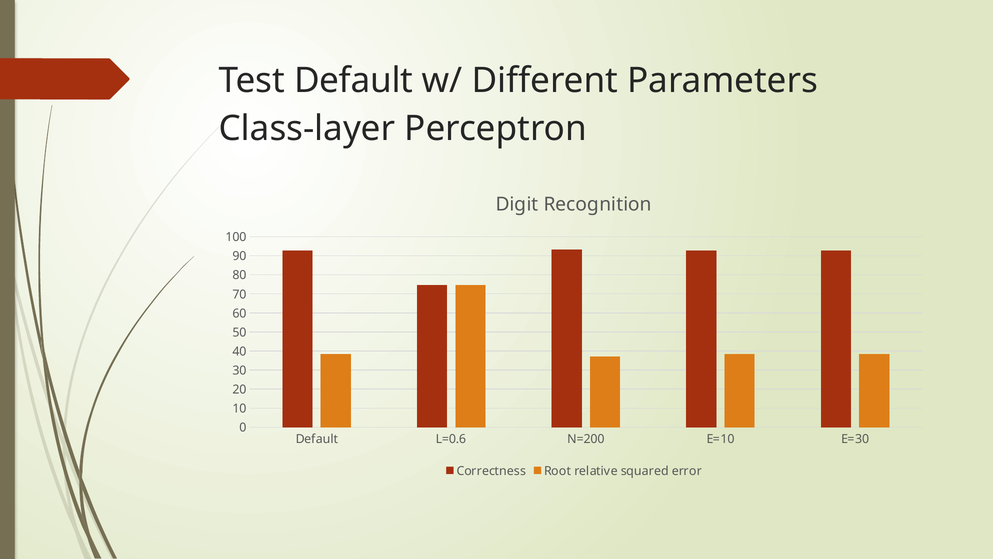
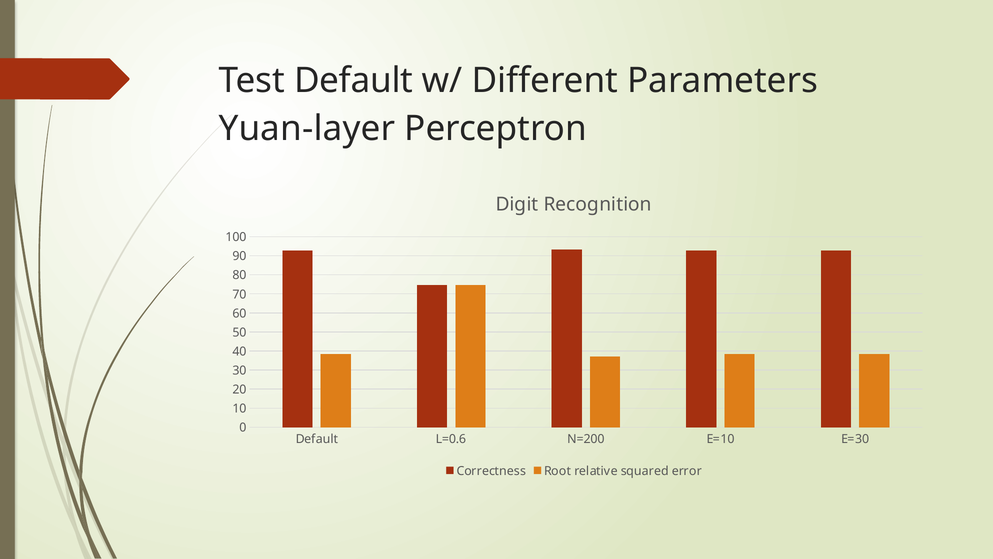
Class-layer: Class-layer -> Yuan-layer (307, 128)
